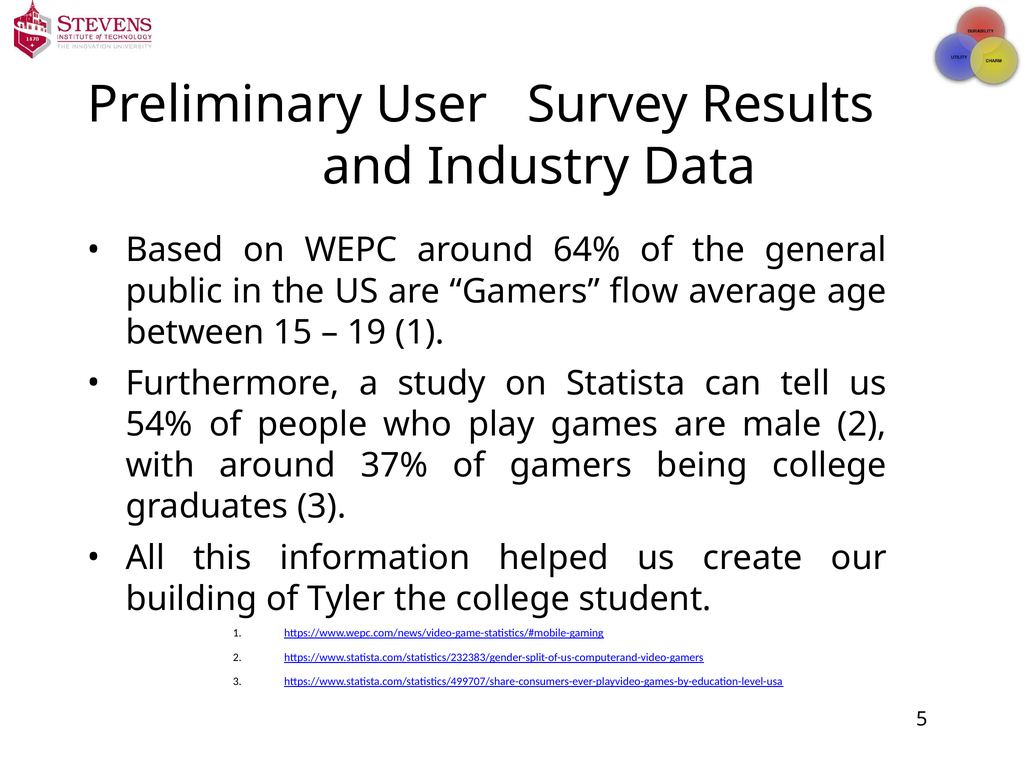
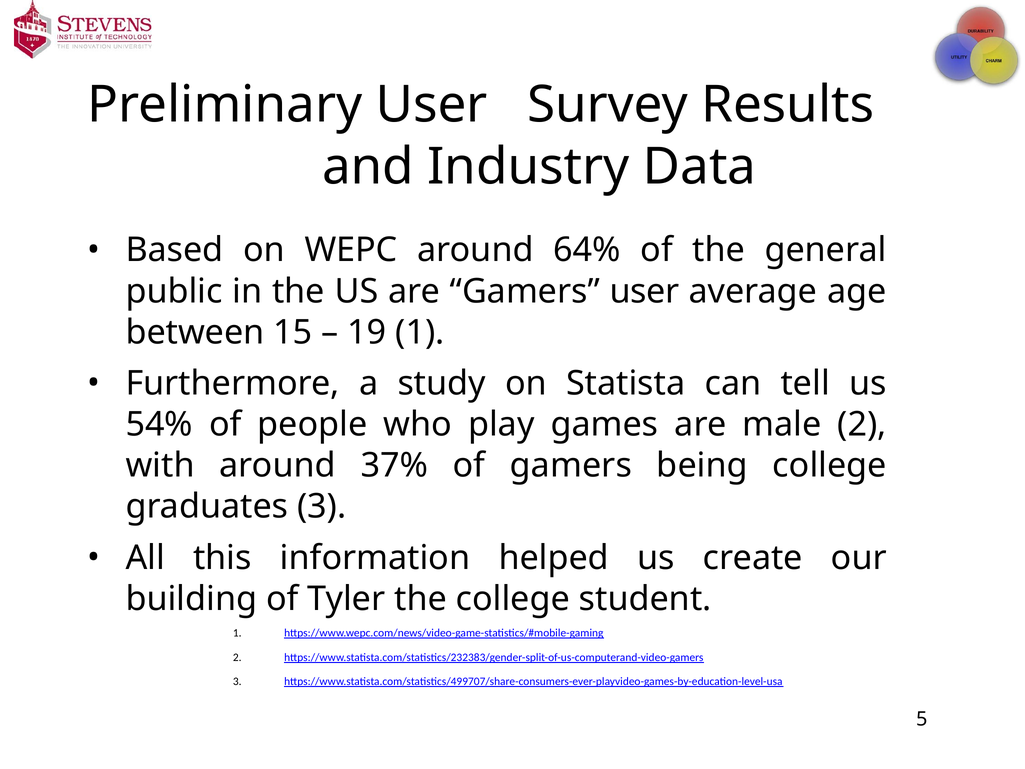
Gamers flow: flow -> user (644, 291)
